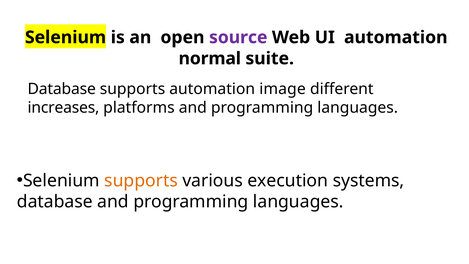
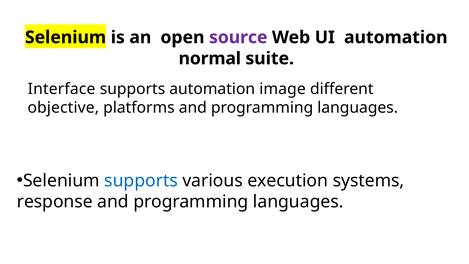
Database: Database -> Interface (62, 89)
increases: increases -> objective (63, 108)
supports colour: orange -> blue (141, 180)
database: database -> response (55, 202)
